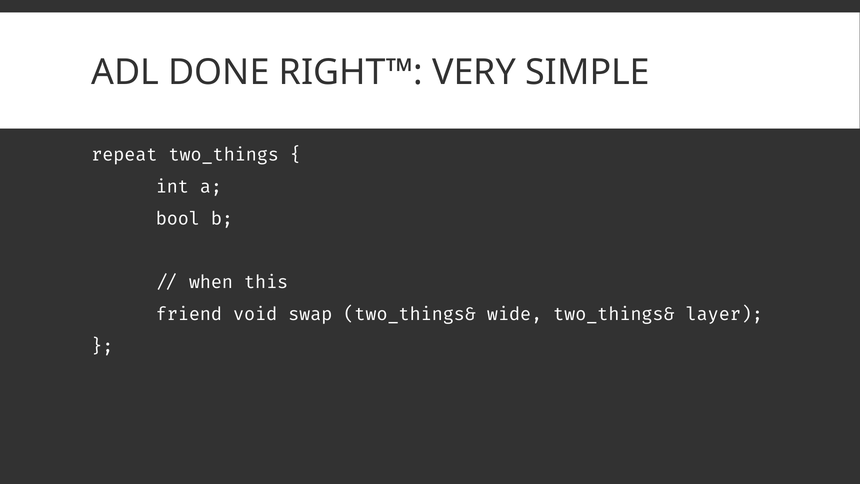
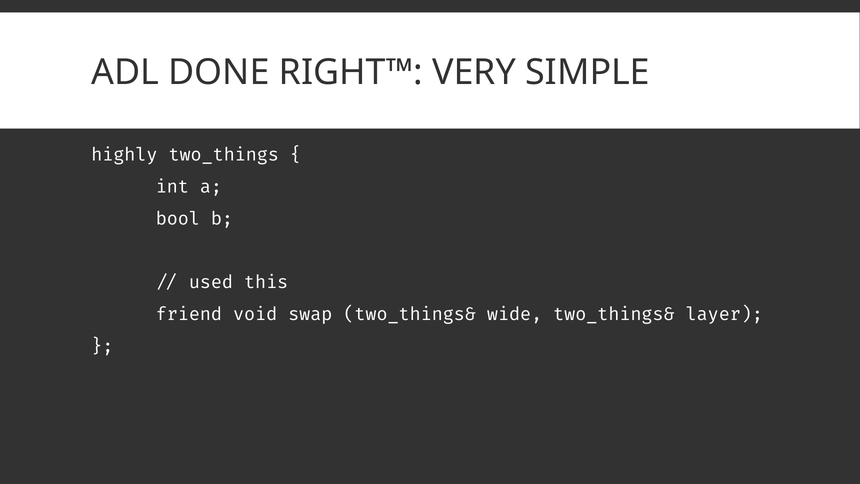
repeat: repeat -> highly (124, 155)
when: when -> used (211, 282)
